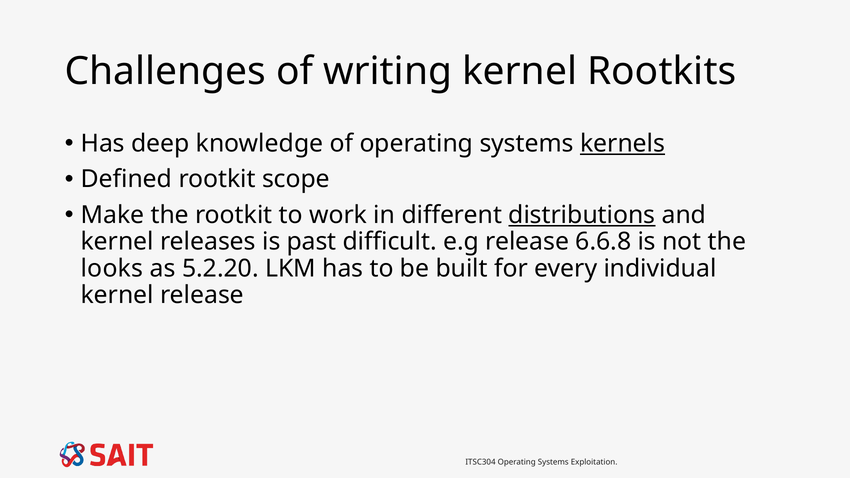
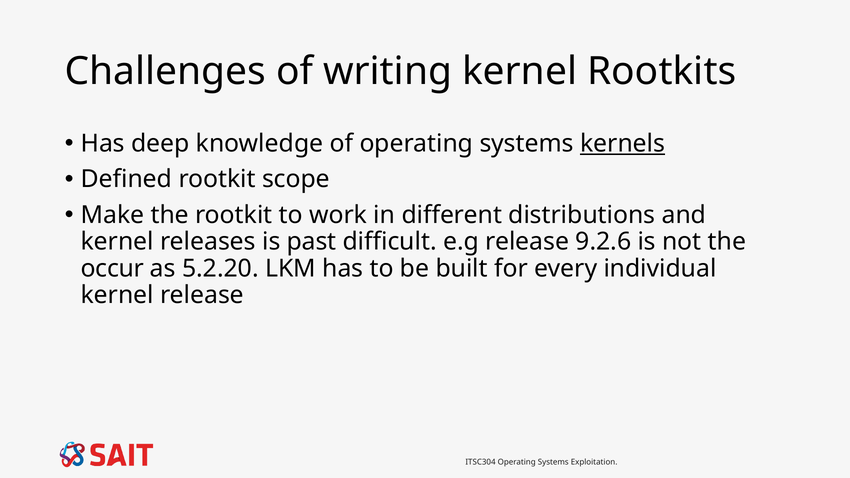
distributions underline: present -> none (582, 215)
6.6.8: 6.6.8 -> 9.2.6 (603, 242)
looks: looks -> occur (112, 269)
